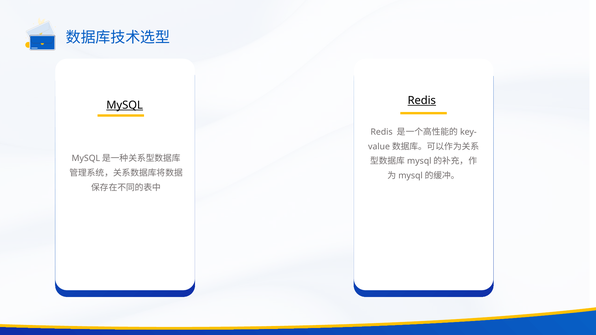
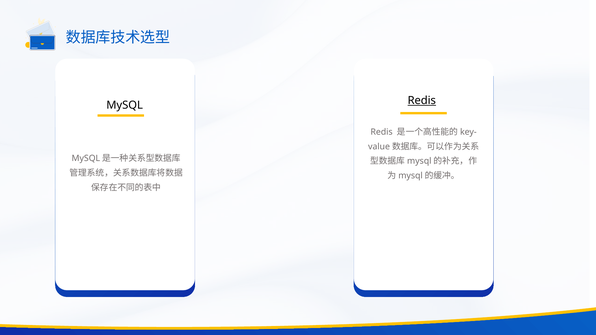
MySQL underline: present -> none (125, 105)
